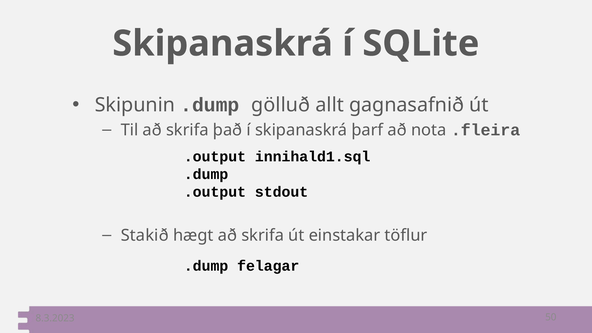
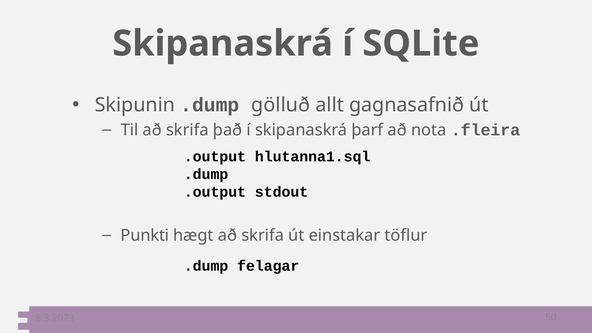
innihald1.sql: innihald1.sql -> hlutanna1.sql (313, 157)
Stakið: Stakið -> Punkti (145, 235)
